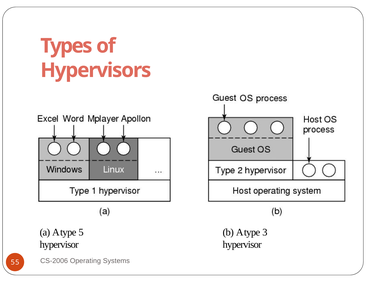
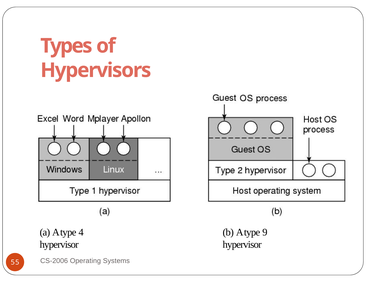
5: 5 -> 4 (81, 232)
3: 3 -> 9 (265, 232)
